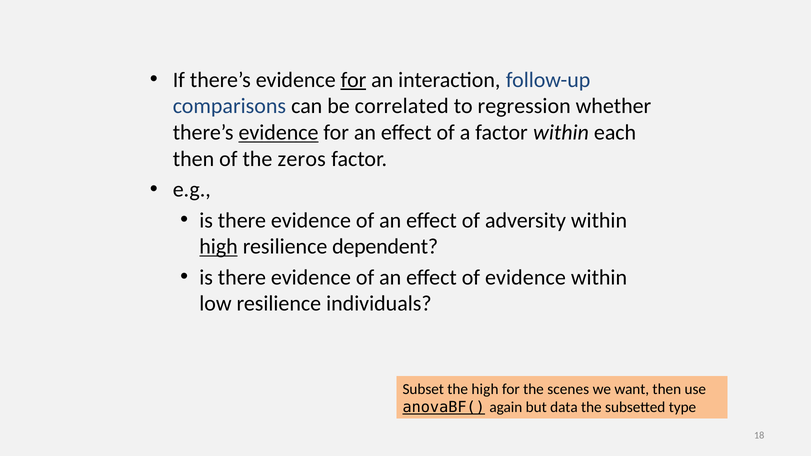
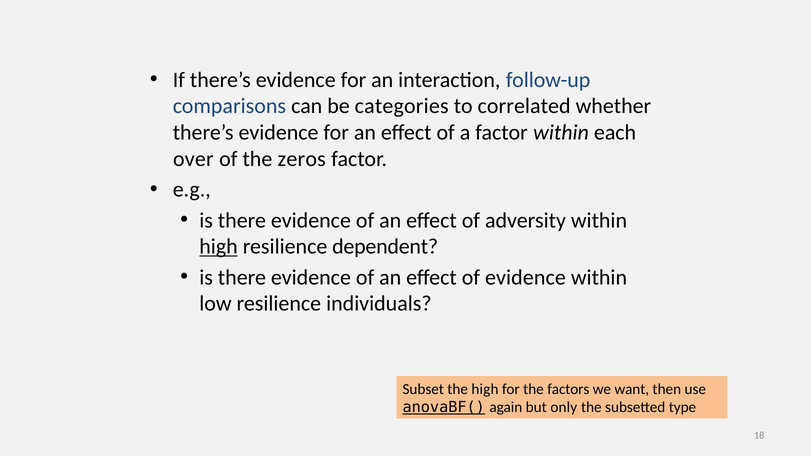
for underline: present -> none (353, 80)
correlated: correlated -> categories (402, 106)
regression: regression -> correlated (524, 106)
evidence underline: present -> none (279, 133)
then: then -> over (193, 159)
scenes: scenes -> factors (568, 389)
data: data -> only (564, 408)
